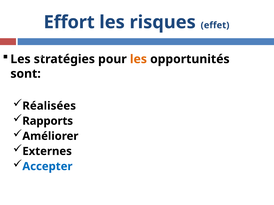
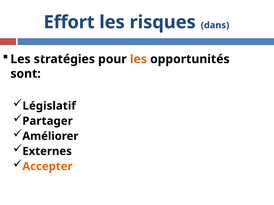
effet: effet -> dans (215, 25)
Réalisées: Réalisées -> Législatif (49, 106)
Rapports: Rapports -> Partager (48, 121)
Accepter colour: blue -> orange (47, 167)
